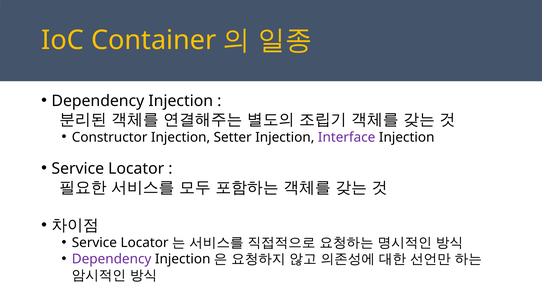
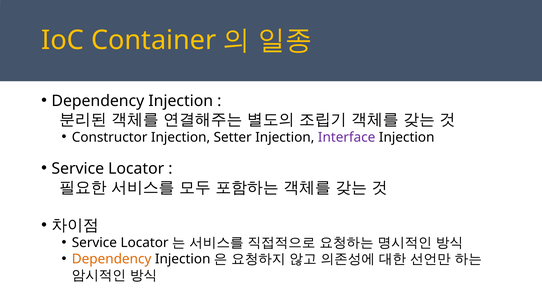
Dependency colour: purple -> orange (112, 259)
